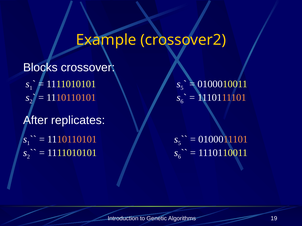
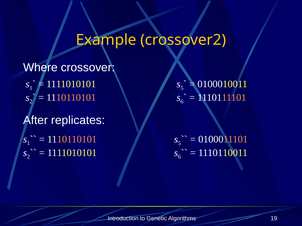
Blocks: Blocks -> Where (40, 68)
